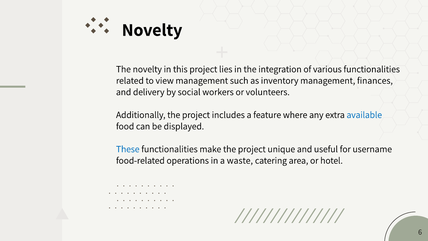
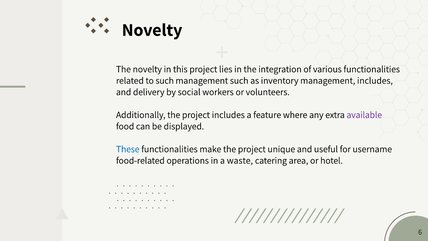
to view: view -> such (165, 81)
management finances: finances -> includes (375, 81)
available colour: blue -> purple (364, 115)
